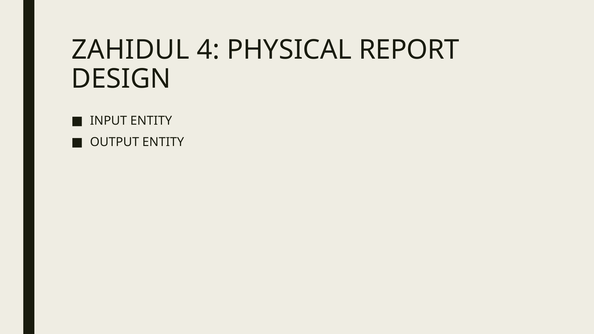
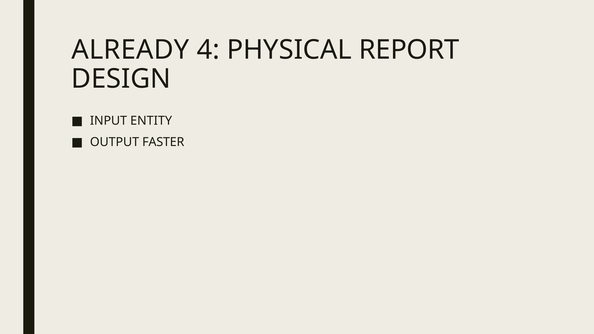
ZAHIDUL: ZAHIDUL -> ALREADY (130, 50)
OUTPUT ENTITY: ENTITY -> FASTER (163, 142)
